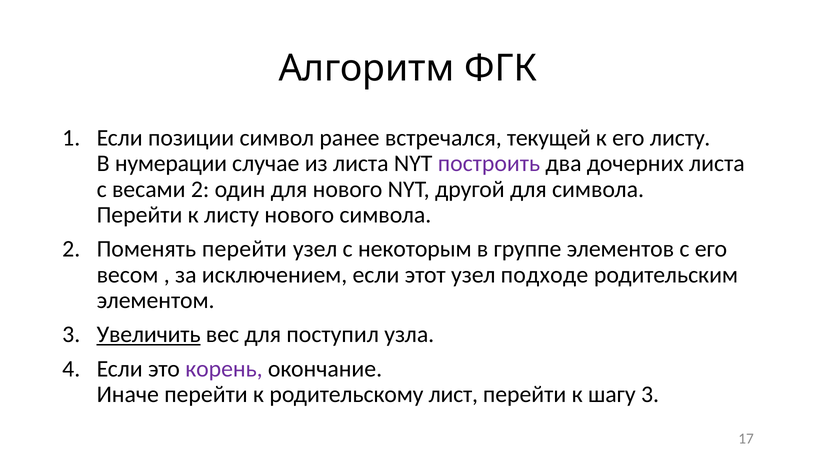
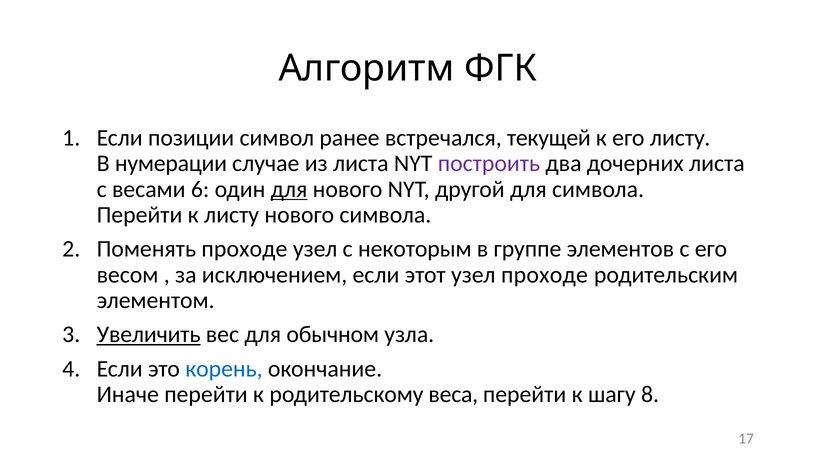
весами 2: 2 -> 6 (200, 189)
для underline: none -> present (289, 189)
Поменять перейти: перейти -> проходе (244, 249)
узел подходе: подходе -> проходе (545, 275)
поступил: поступил -> обычном (333, 335)
корень colour: purple -> blue (224, 369)
лист: лист -> веса (453, 394)
шагу 3: 3 -> 8 (650, 394)
